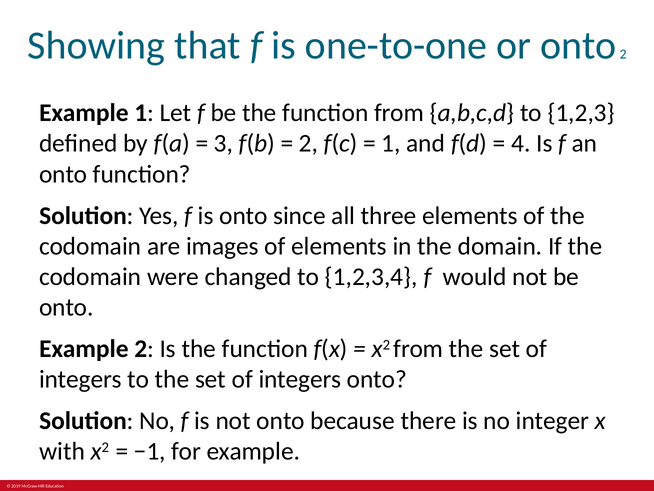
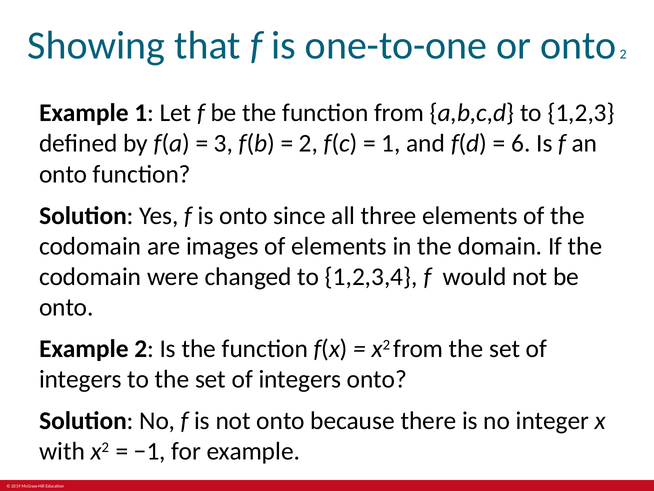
4: 4 -> 6 (521, 143)
